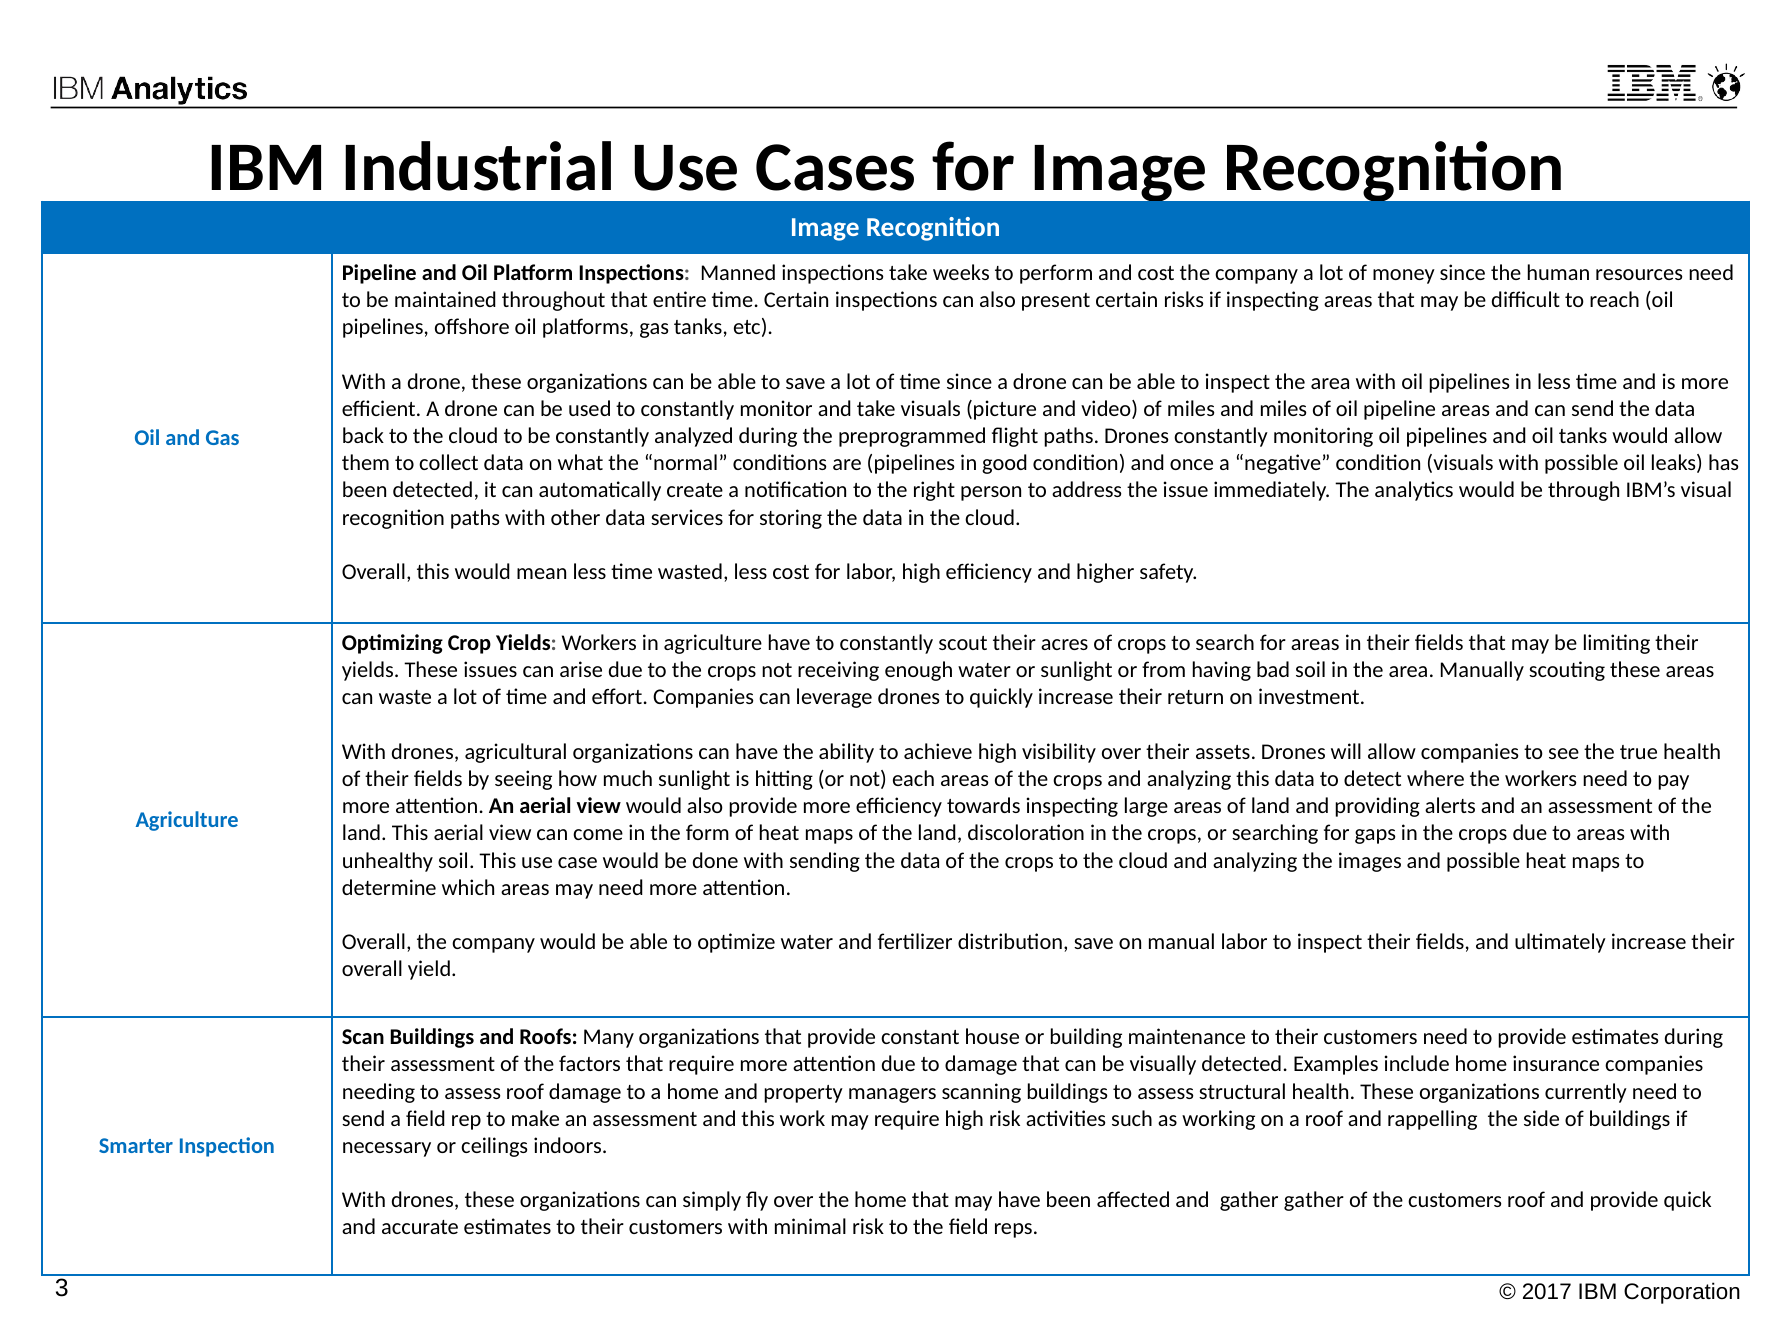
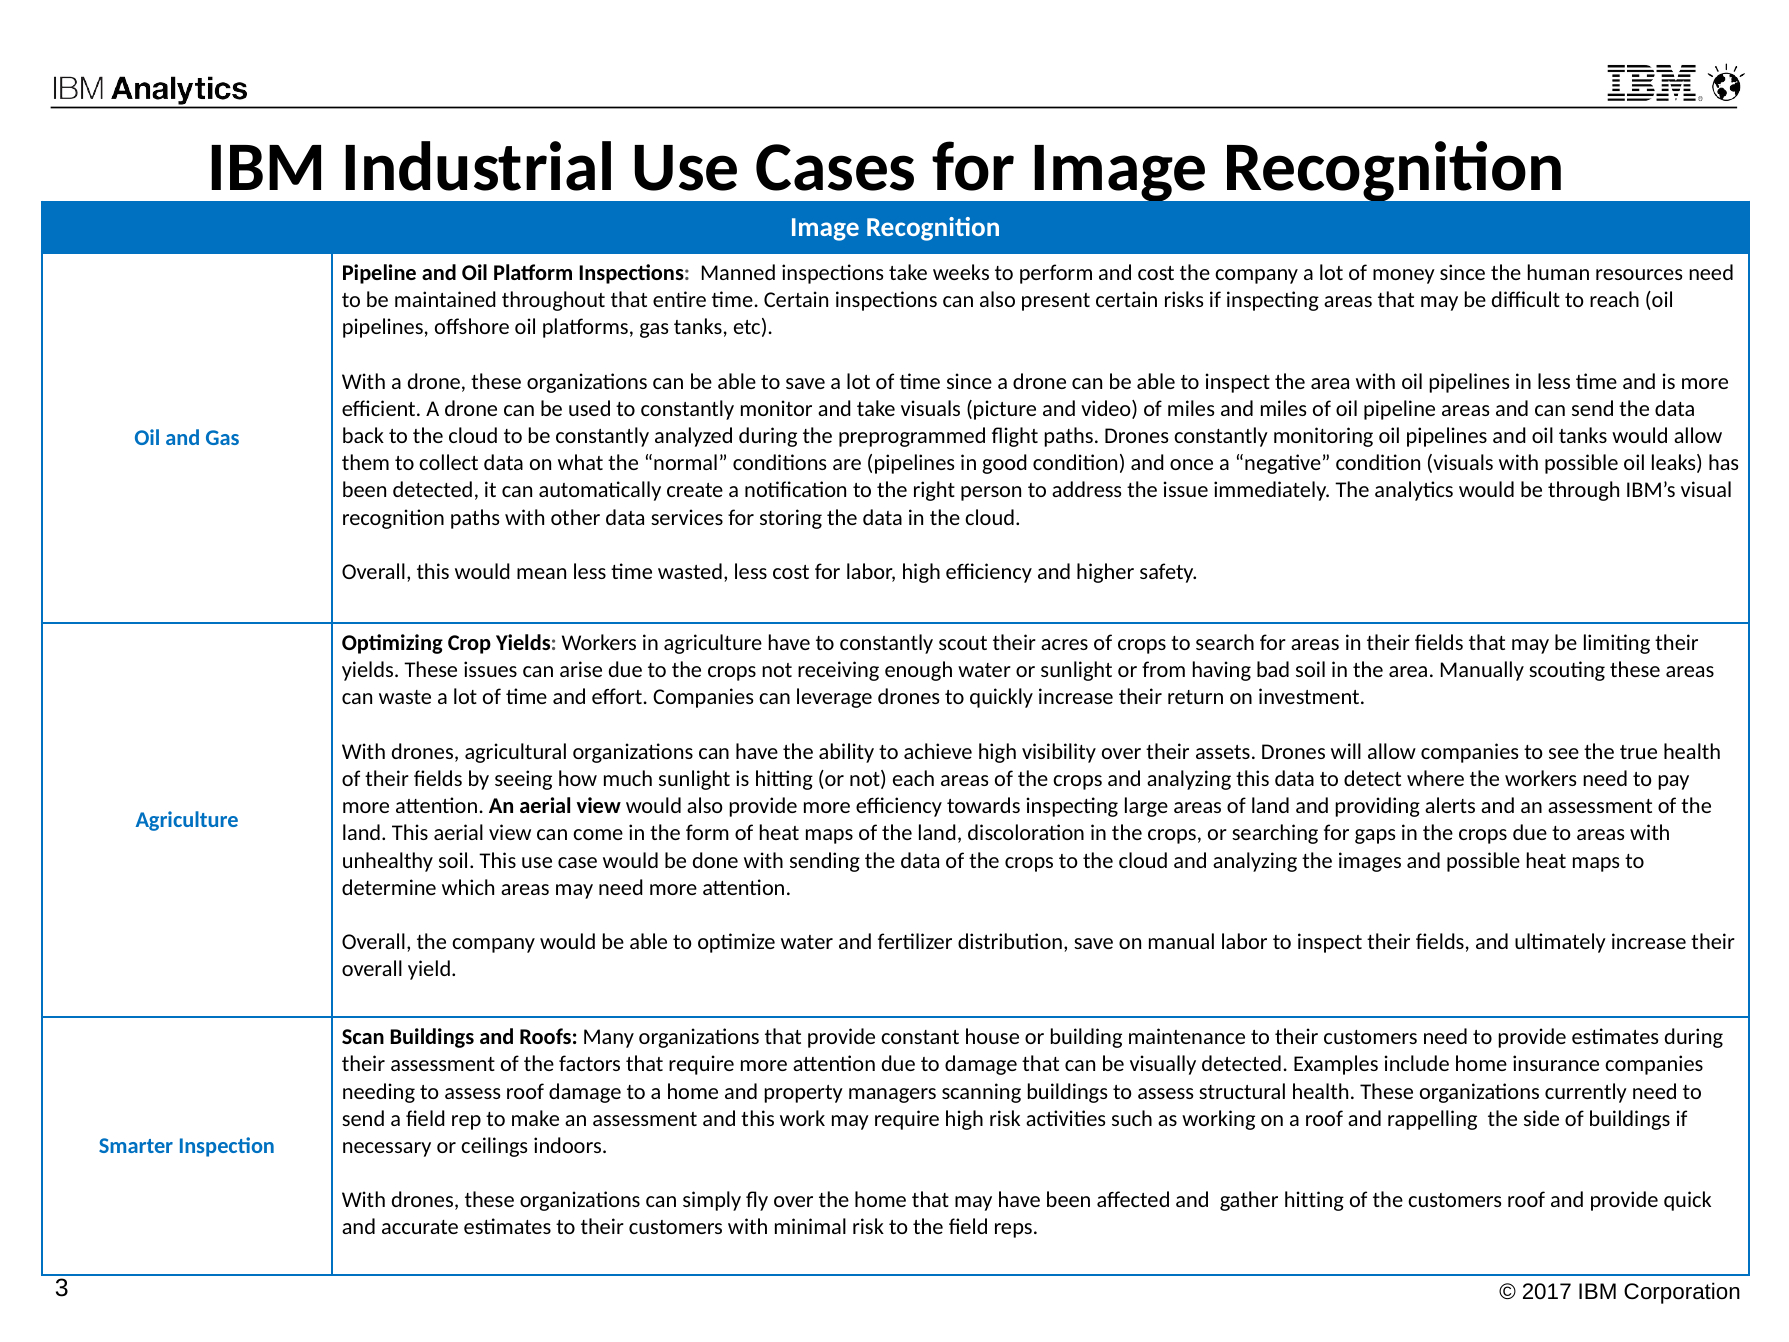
gather gather: gather -> hitting (1314, 1200)
